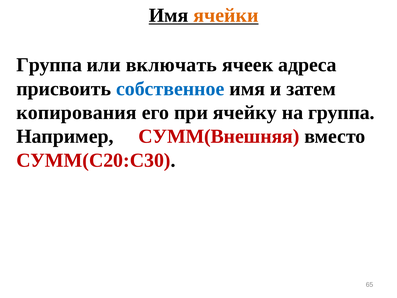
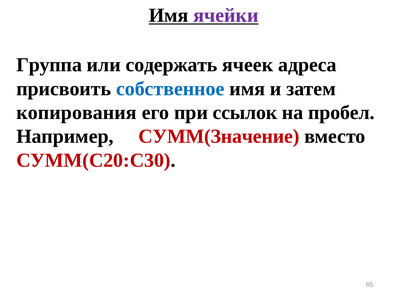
ячейки colour: orange -> purple (226, 15)
включать: включать -> содержать (172, 65)
ячейку: ячейку -> ссылок (245, 113)
на группа: группа -> пробел (341, 113)
СУММ(Внешняя: СУММ(Внешняя -> СУММ(Значение (219, 136)
